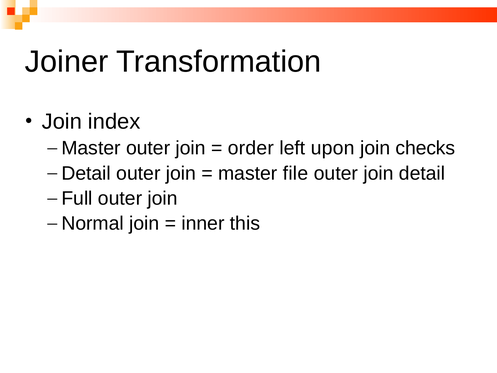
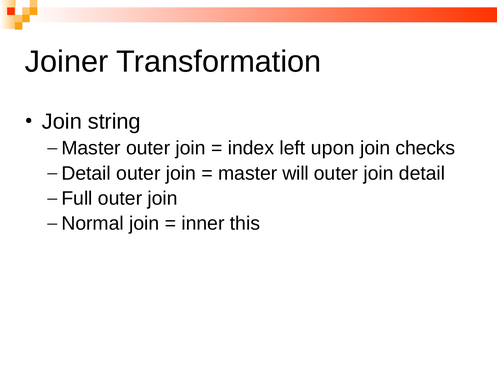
index: index -> string (114, 122)
order: order -> index (251, 148)
file: file -> will (296, 173)
